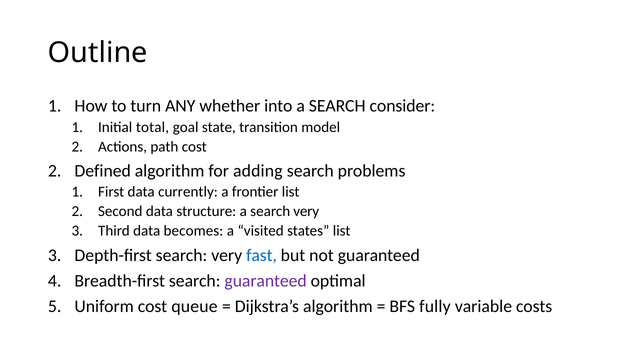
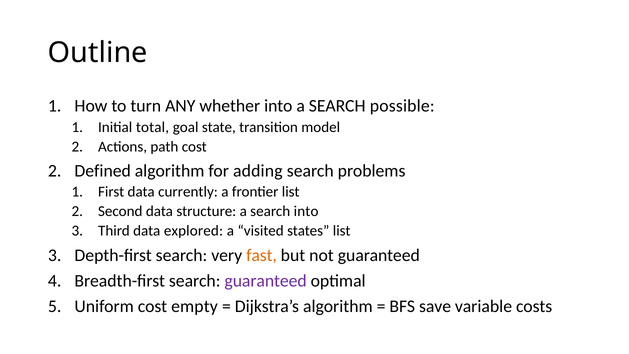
consider: consider -> possible (402, 106)
a search very: very -> into (306, 211)
becomes: becomes -> explored (193, 231)
fast colour: blue -> orange (262, 255)
queue: queue -> empty (194, 306)
fully: fully -> save (435, 306)
